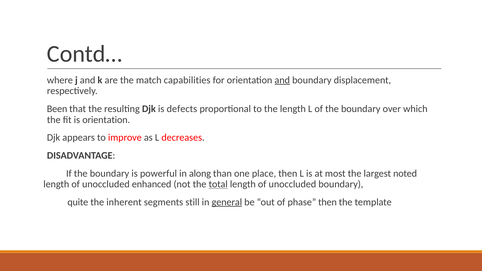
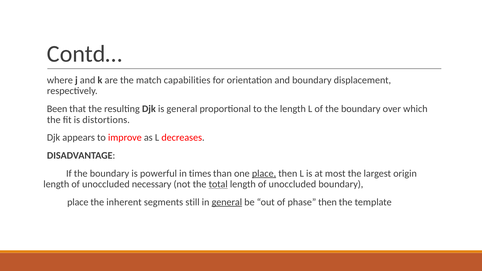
and underline: present -> none (282, 80)
is defects: defects -> general (182, 109)
is orientation: orientation -> distortions (106, 120)
along: along -> times (200, 173)
place underline: none -> present (264, 173)
noted: noted -> origin (405, 173)
enhanced: enhanced -> necessary (152, 184)
quite: quite -> place (78, 202)
